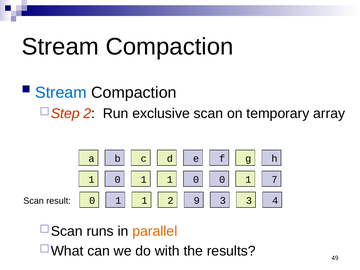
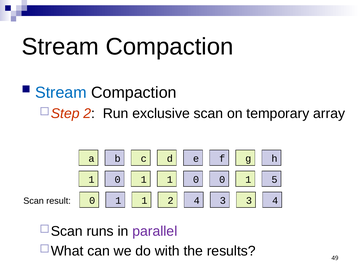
7: 7 -> 5 (274, 179)
2 9: 9 -> 4 (197, 200)
parallel colour: orange -> purple (155, 231)
